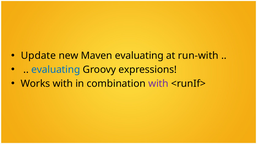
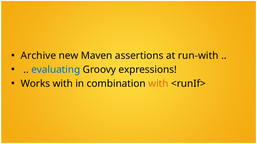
Update: Update -> Archive (38, 56)
Maven evaluating: evaluating -> assertions (139, 56)
with colour: purple -> orange (158, 84)
